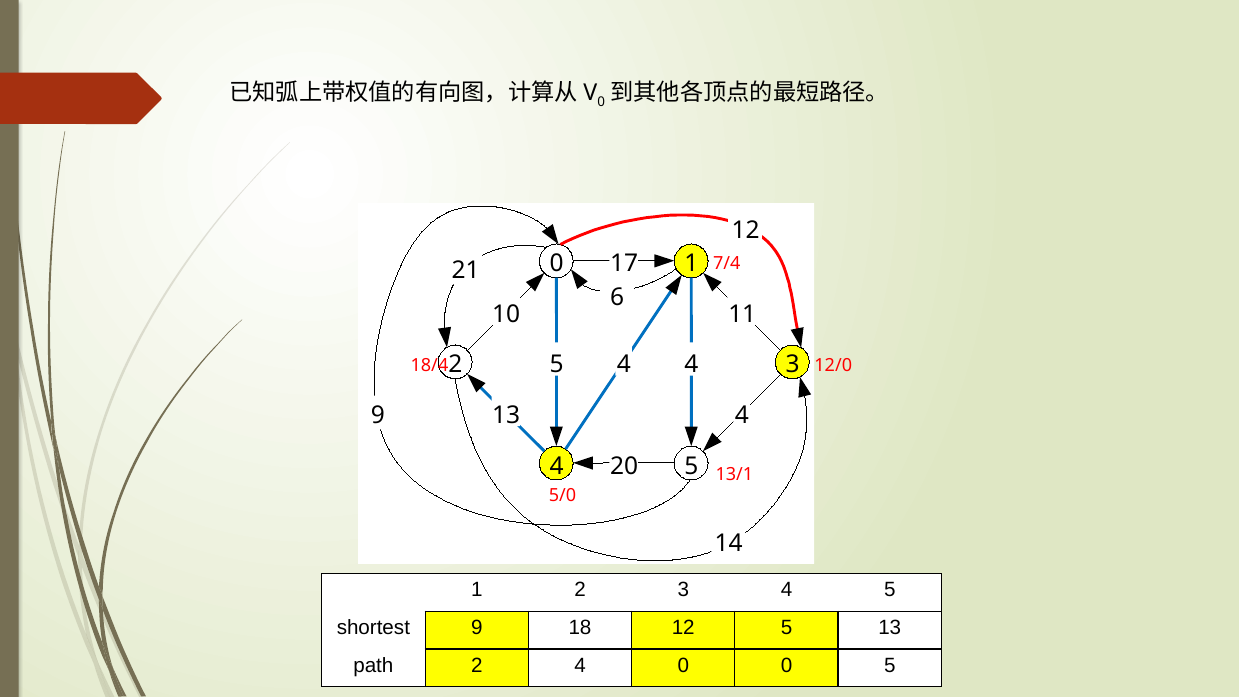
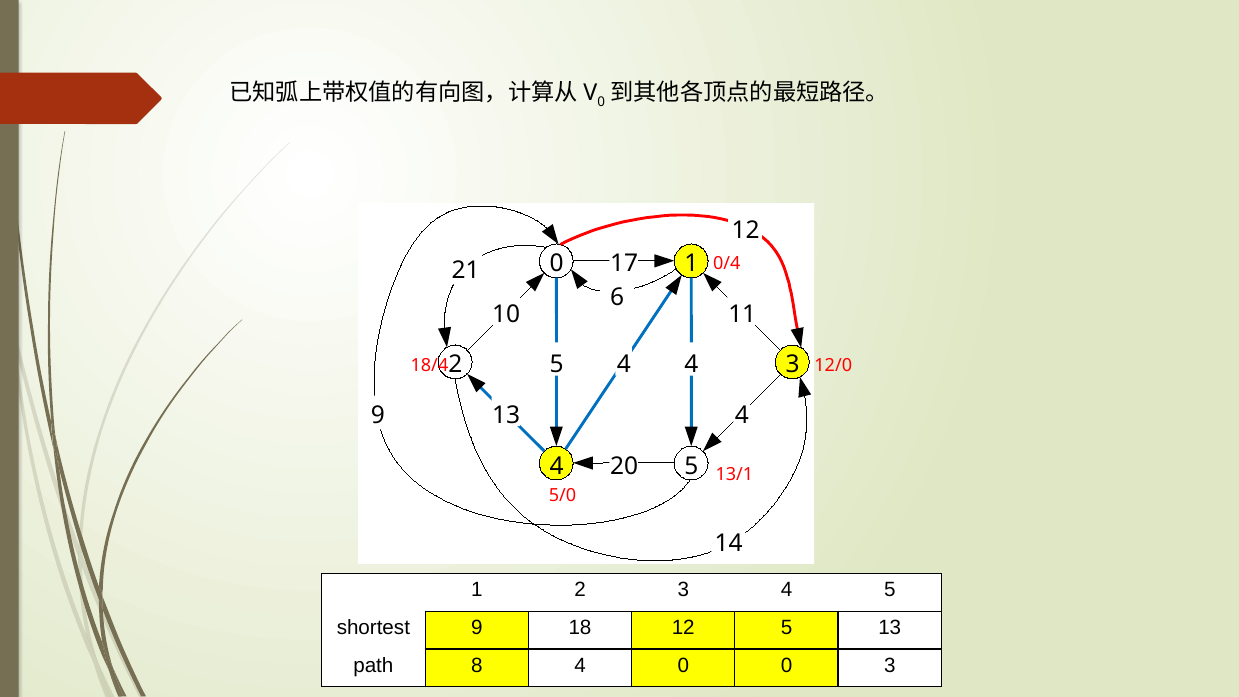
7/4: 7/4 -> 0/4 (727, 264)
path 2: 2 -> 8 (477, 665)
0 5: 5 -> 3 (890, 665)
